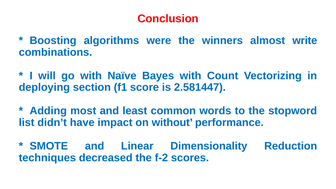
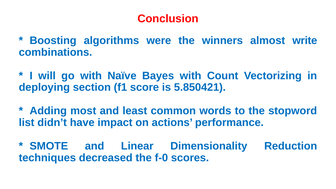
2.581447: 2.581447 -> 5.850421 (200, 87)
without: without -> actions (172, 123)
f-2: f-2 -> f-0 (161, 158)
